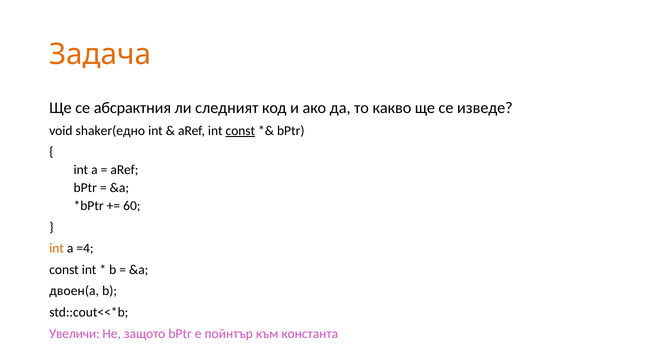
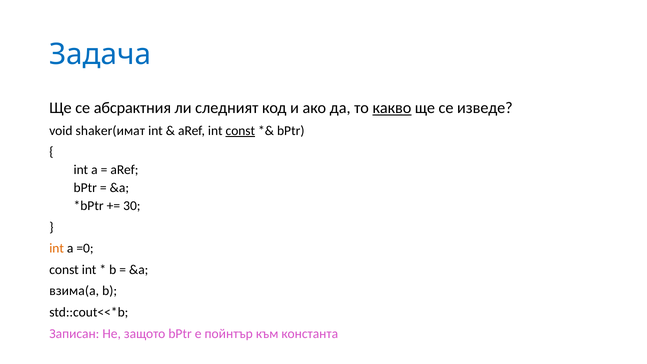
Задача colour: orange -> blue (100, 54)
какво underline: none -> present (392, 108)
shaker(едно: shaker(едно -> shaker(имат (110, 131)
60: 60 -> 30 (132, 206)
=4: =4 -> =0 (85, 248)
двоен(a: двоен(a -> взима(a (74, 291)
Увеличи: Увеличи -> Записан (74, 334)
